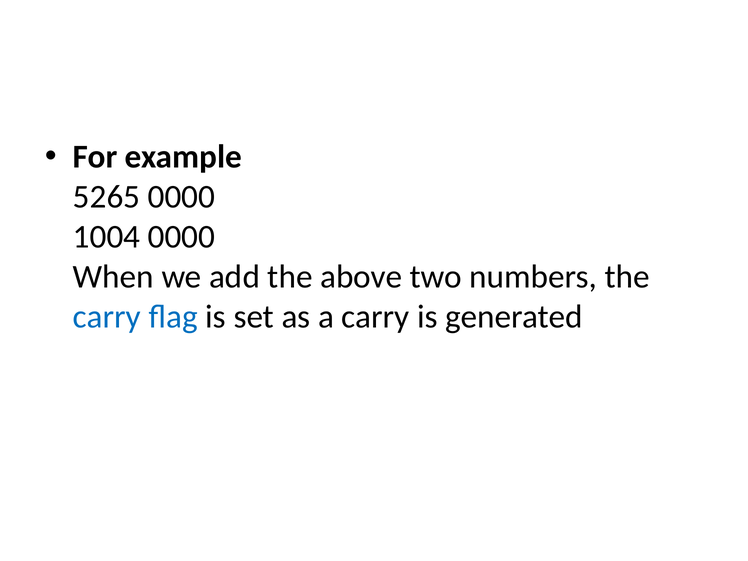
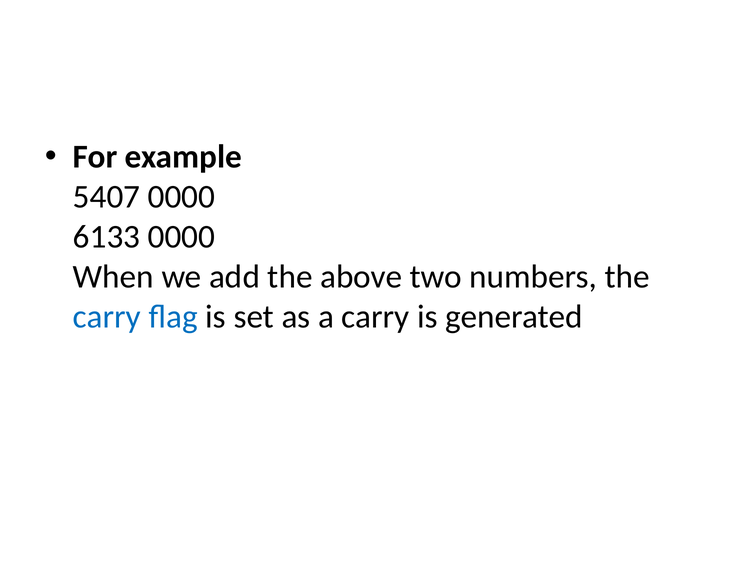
5265: 5265 -> 5407 (107, 197)
1004: 1004 -> 6133 (107, 237)
